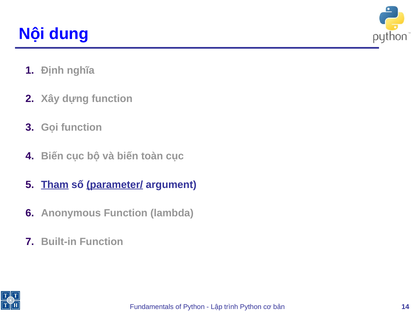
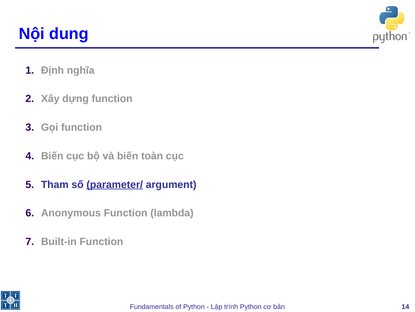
Tham underline: present -> none (55, 184)
